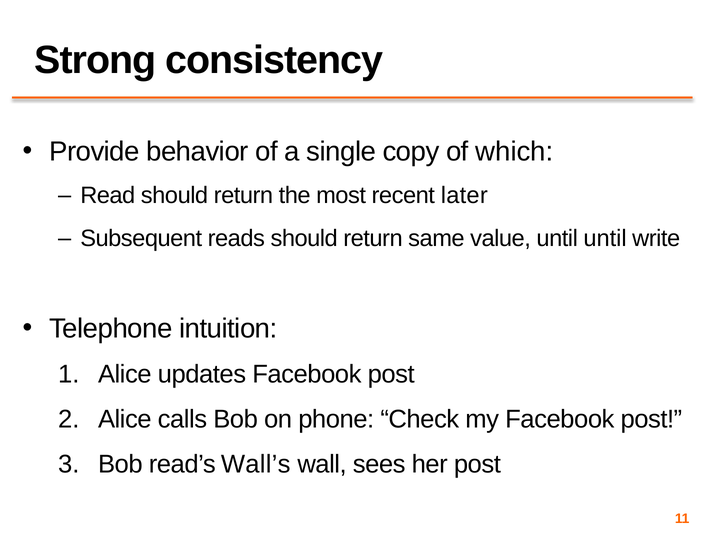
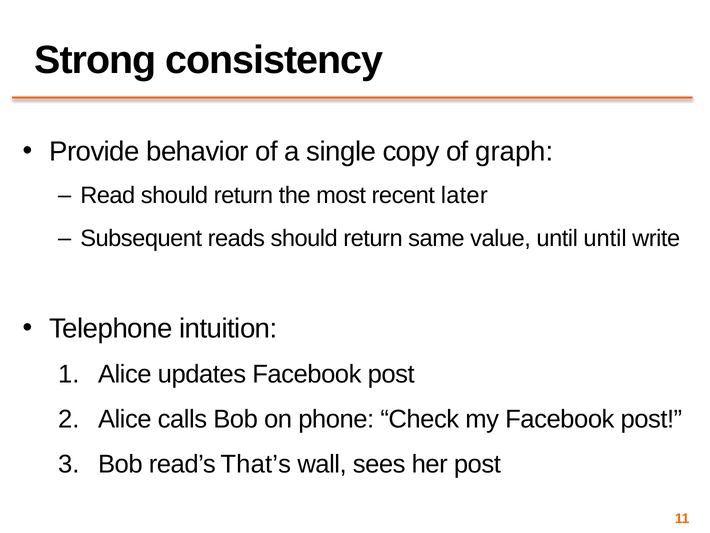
which: which -> graph (514, 151)
Wall’s: Wall’s -> That’s (256, 464)
